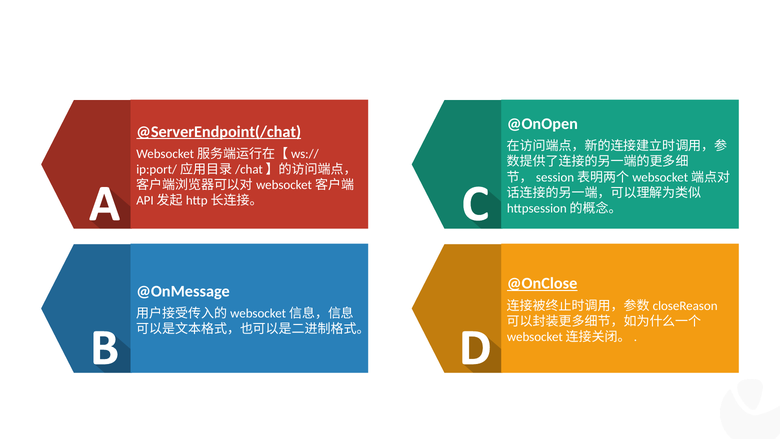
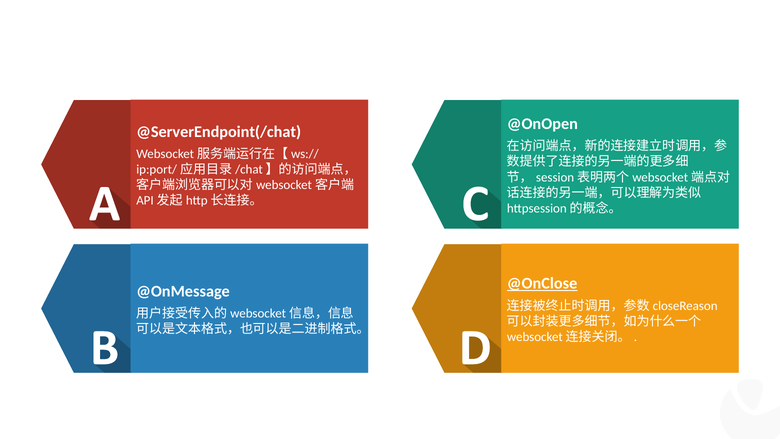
@ServerEndpoint(/chat underline: present -> none (219, 132)
